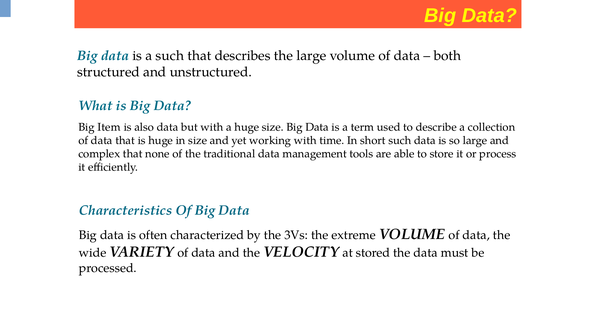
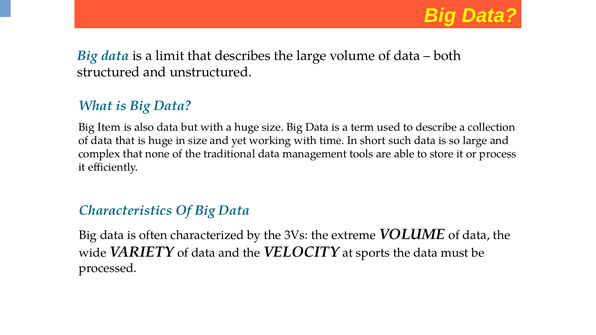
a such: such -> limit (170, 56)
stored: stored -> sports (373, 253)
